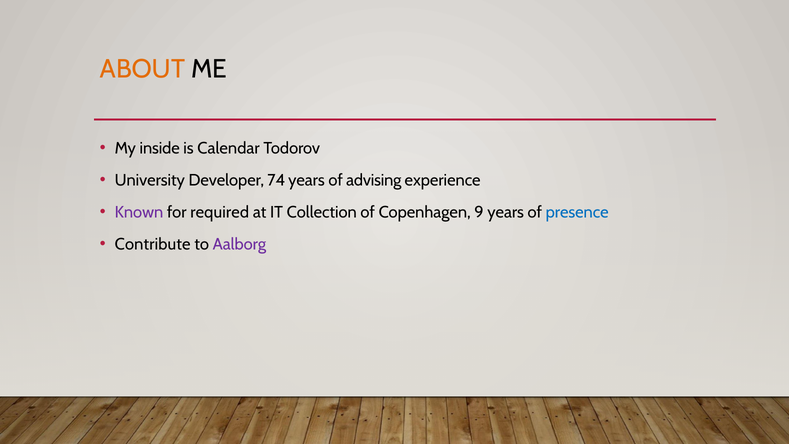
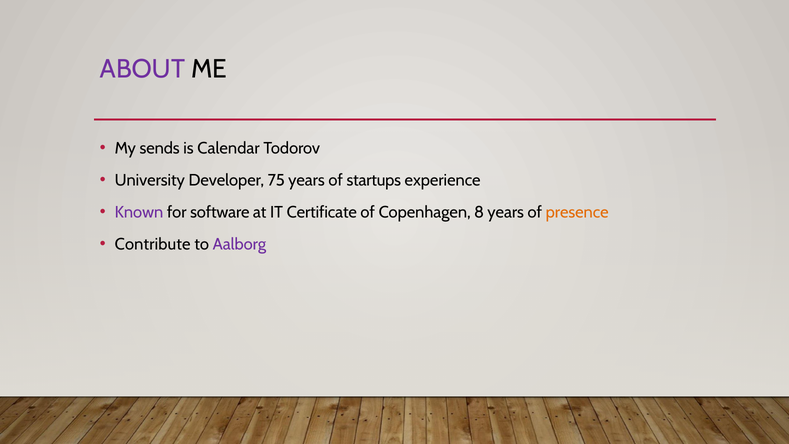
ABOUT colour: orange -> purple (142, 69)
inside: inside -> sends (160, 148)
74: 74 -> 75 (276, 180)
advising: advising -> startups (374, 180)
required: required -> software (220, 212)
Collection: Collection -> Certificate (322, 212)
9: 9 -> 8 (479, 212)
presence colour: blue -> orange (577, 212)
